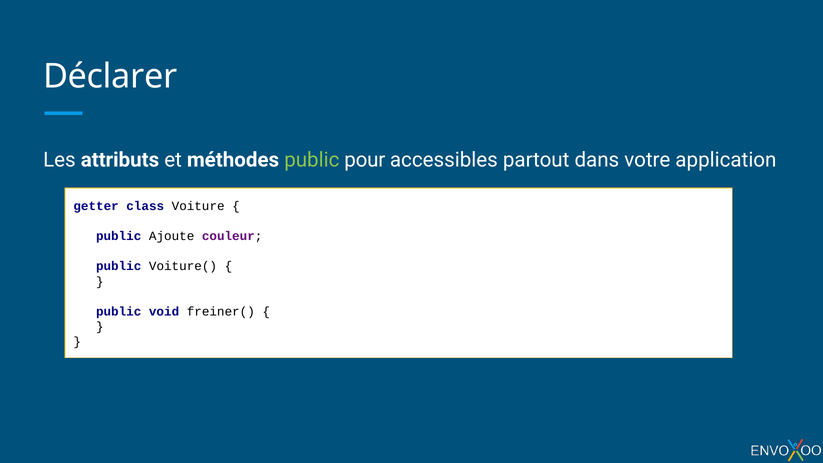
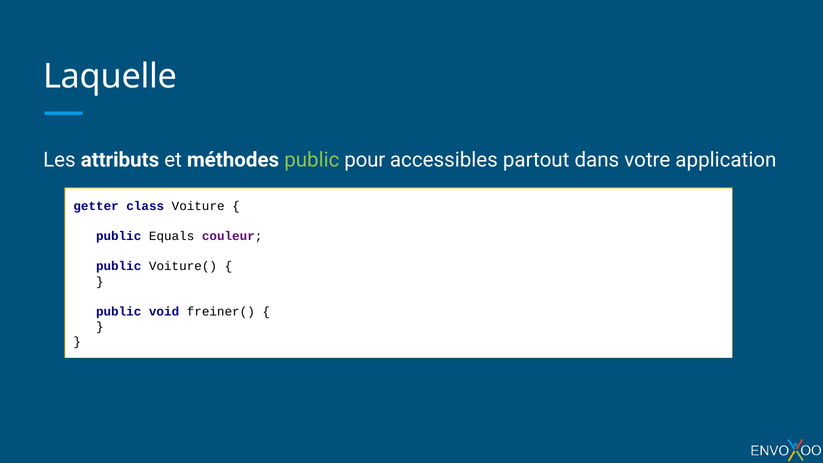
Déclarer: Déclarer -> Laquelle (110, 77)
Ajoute: Ajoute -> Equals (172, 236)
